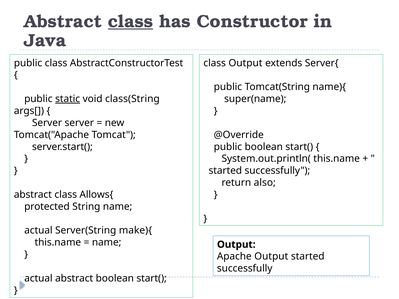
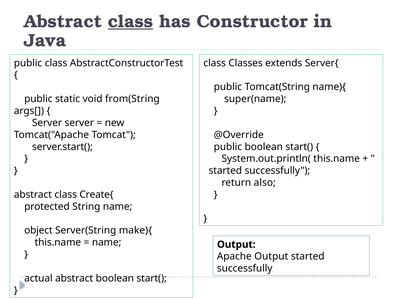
class Output: Output -> Classes (246, 63)
static underline: present -> none (68, 99)
class(String: class(String -> from(String (132, 99)
Allows{: Allows{ -> Create{ (96, 195)
actual: actual -> object (38, 231)
